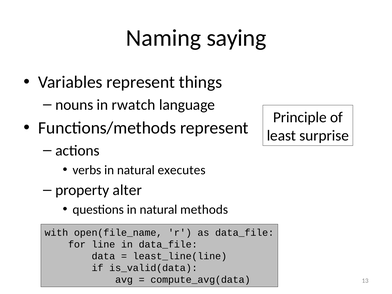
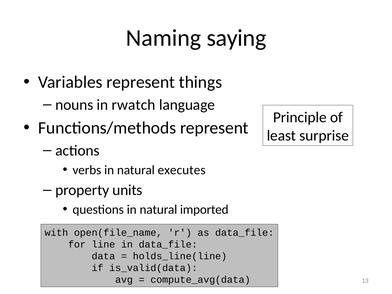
alter: alter -> units (127, 190)
methods: methods -> imported (204, 210)
least_line(line: least_line(line -> holds_line(line (180, 256)
